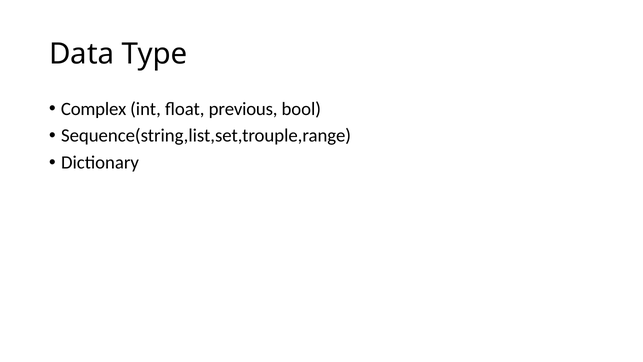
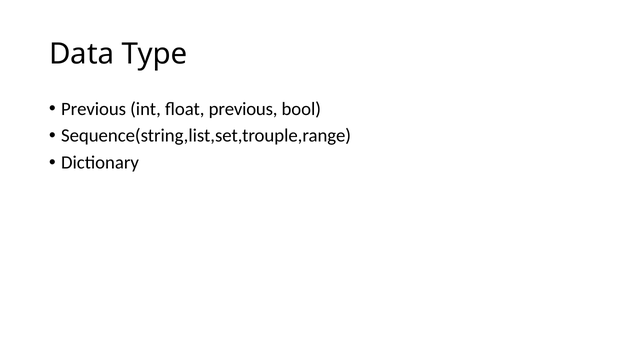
Complex: Complex -> Previous (94, 109)
